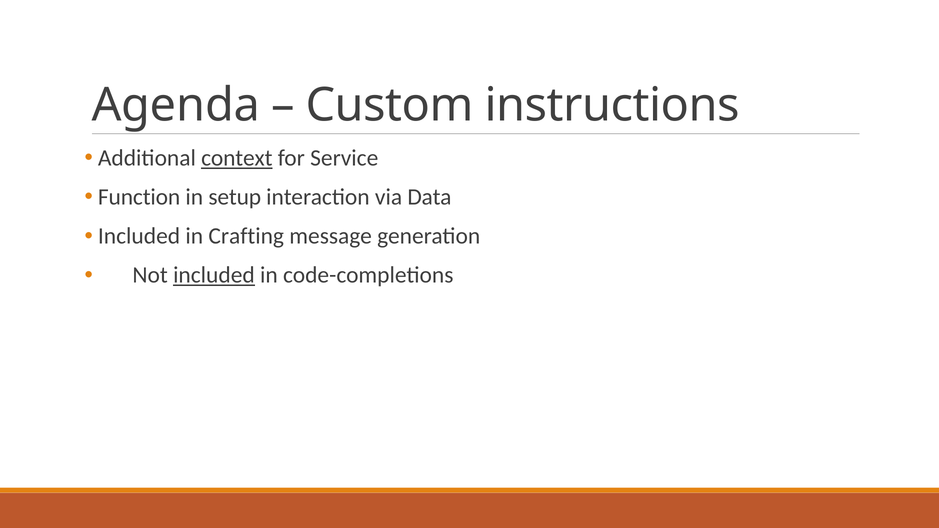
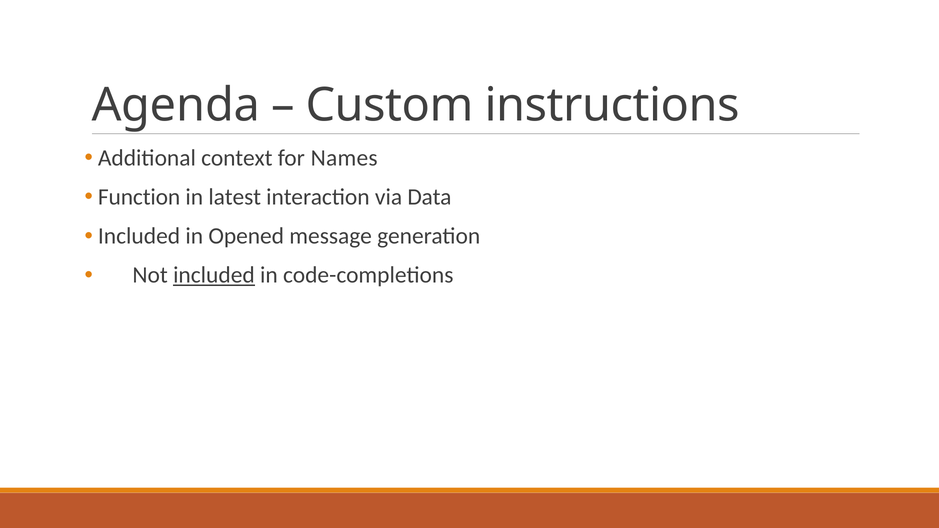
context underline: present -> none (237, 158)
Service: Service -> Names (344, 158)
setup: setup -> latest (235, 197)
Crafting: Crafting -> Opened (246, 236)
